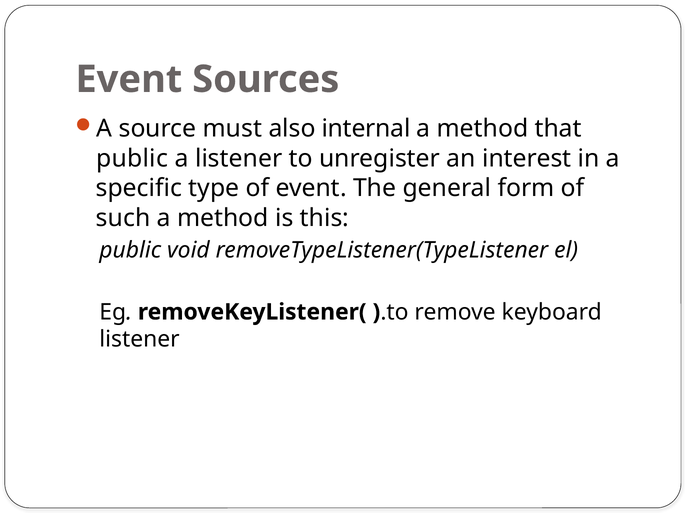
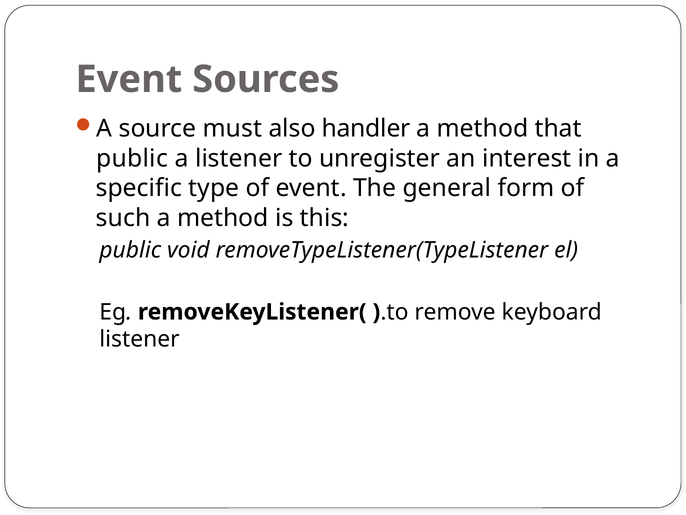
internal: internal -> handler (366, 129)
